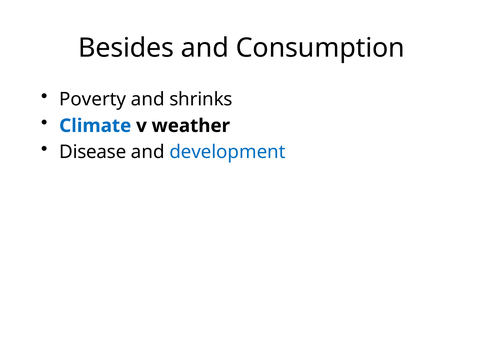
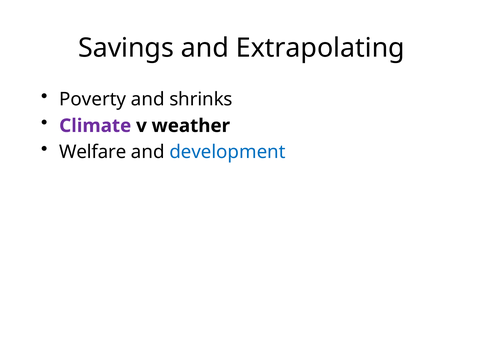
Besides: Besides -> Savings (126, 48)
Consumption: Consumption -> Extrapolating (320, 48)
Climate colour: blue -> purple (95, 126)
Disease: Disease -> Welfare (93, 152)
